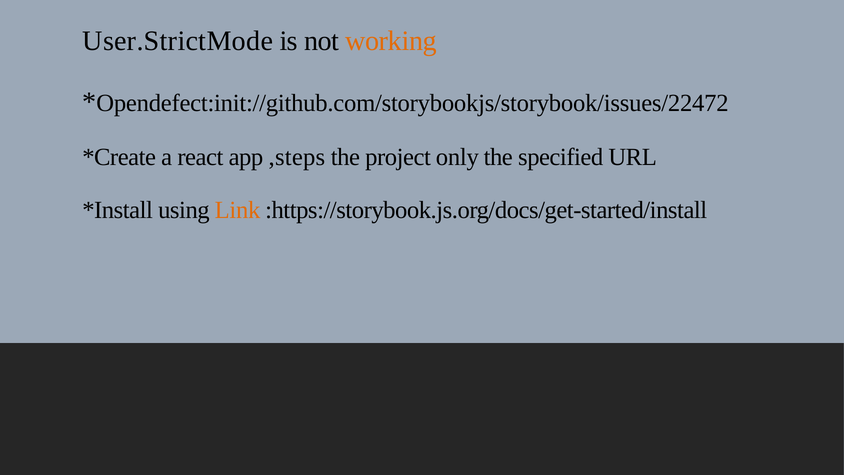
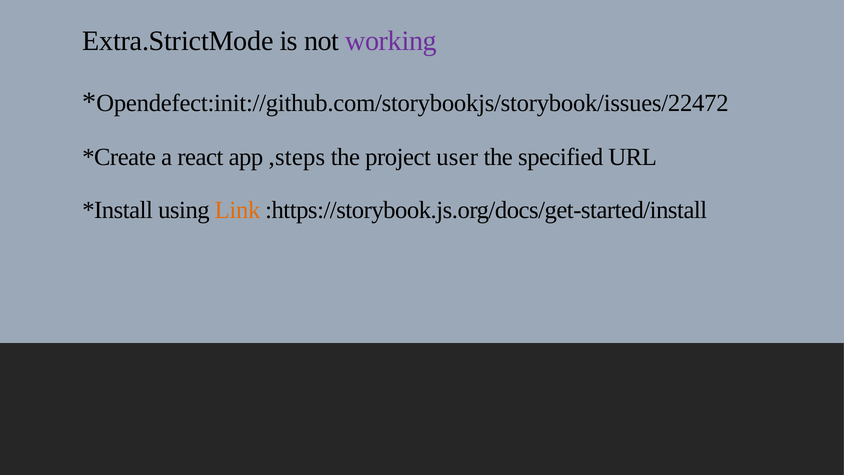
User.StrictMode: User.StrictMode -> Extra.StrictMode (178, 41)
working colour: orange -> purple (391, 41)
only: only -> user (457, 157)
